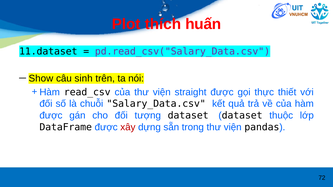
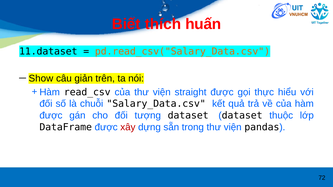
Plot: Plot -> Biết (126, 24)
pd.read_csv("Salary_Data.csv colour: purple -> orange (182, 51)
sinh: sinh -> giản (84, 79)
thiết: thiết -> hiểu (287, 92)
